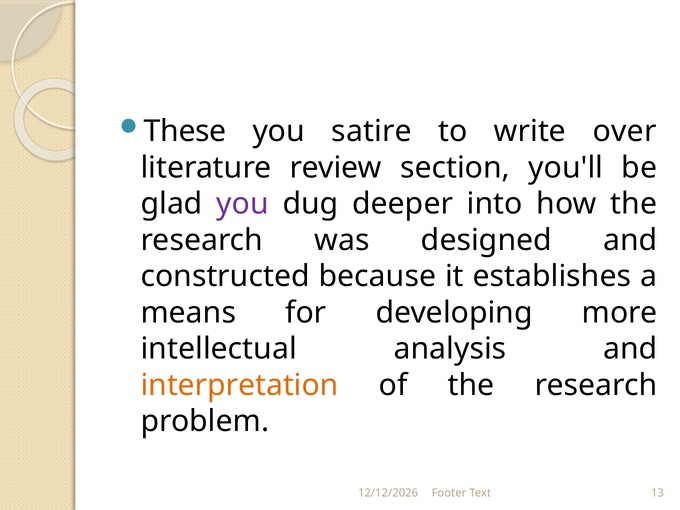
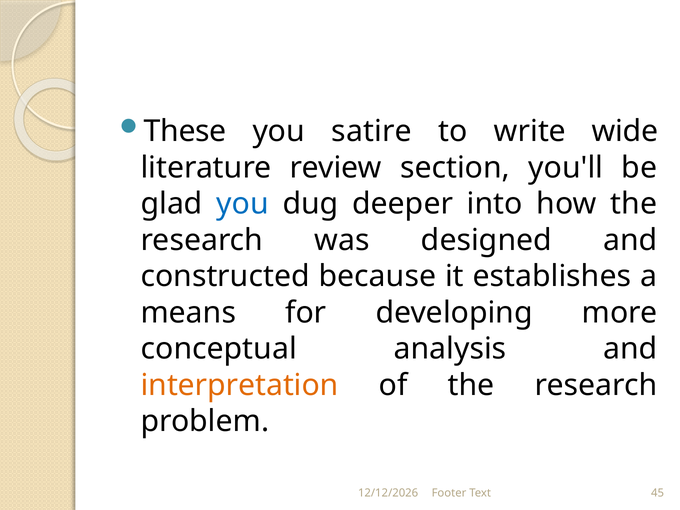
over: over -> wide (625, 131)
you colour: purple -> blue (243, 204)
intellectual: intellectual -> conceptual (219, 349)
13: 13 -> 45 (658, 493)
